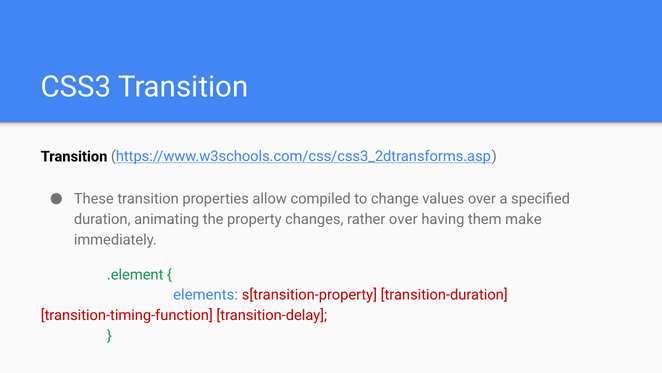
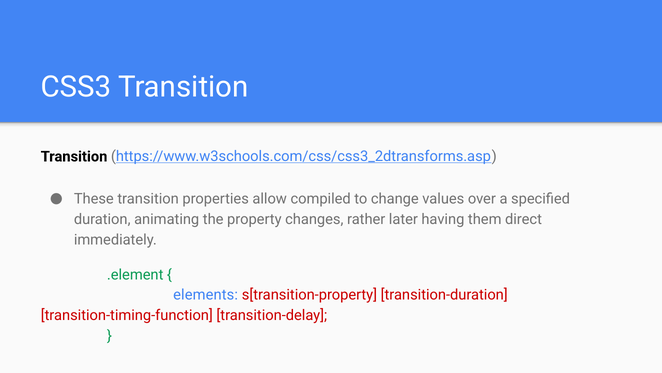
rather over: over -> later (403, 219)
make: make -> direct (524, 219)
